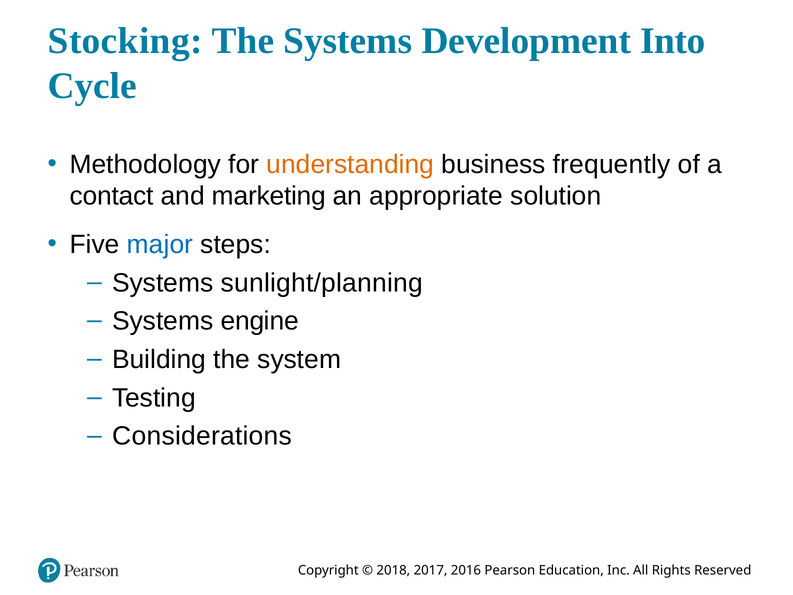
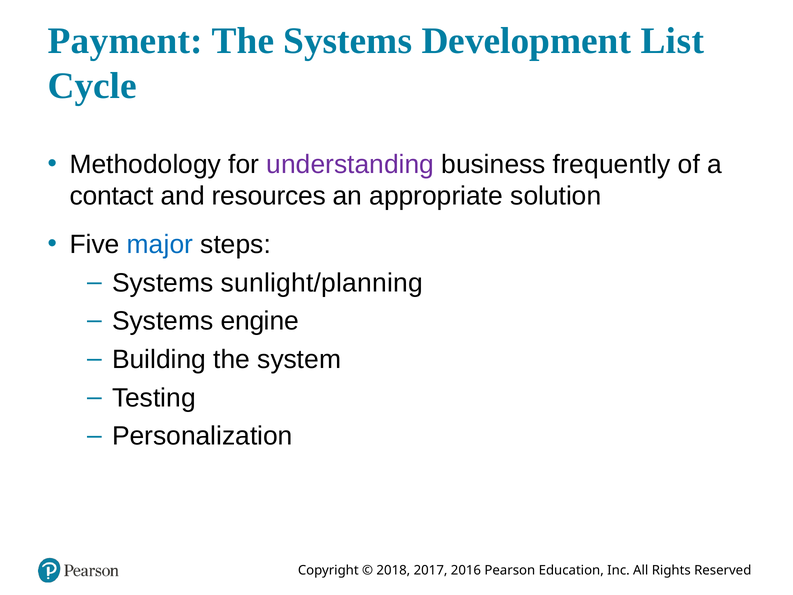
Stocking: Stocking -> Payment (125, 41)
Into: Into -> List (672, 41)
understanding colour: orange -> purple (350, 164)
marketing: marketing -> resources (269, 196)
Considerations: Considerations -> Personalization (202, 436)
